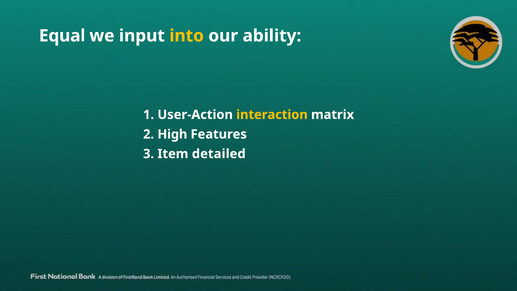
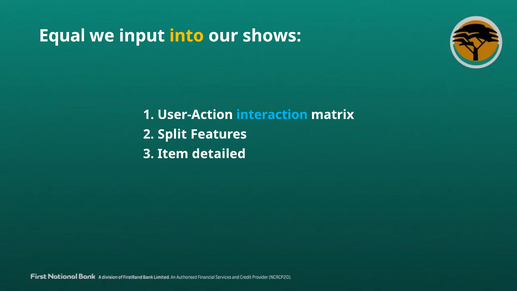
ability: ability -> shows (272, 36)
interaction colour: yellow -> light blue (272, 115)
High: High -> Split (172, 134)
